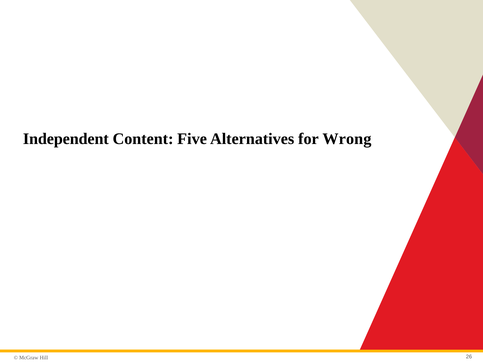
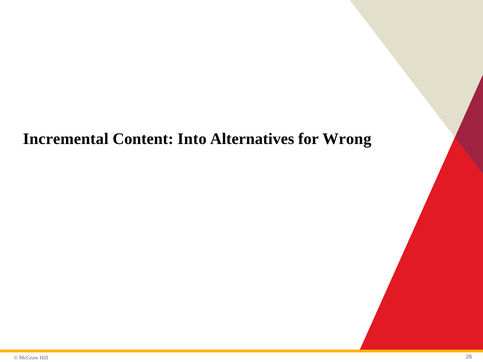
Independent: Independent -> Incremental (66, 139)
Five: Five -> Into (192, 139)
